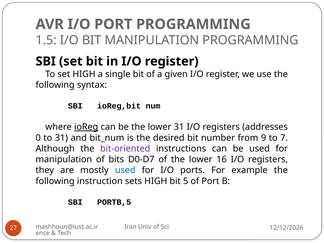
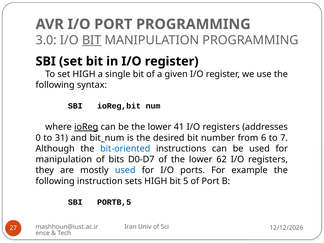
1.5: 1.5 -> 3.0 (46, 40)
BIT underline: none -> present (92, 40)
lower 31: 31 -> 41 (179, 127)
9: 9 -> 6 (264, 138)
bit-oriented colour: purple -> blue (125, 149)
16: 16 -> 62 (222, 159)
